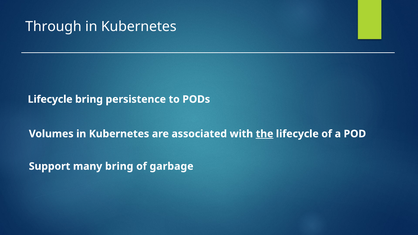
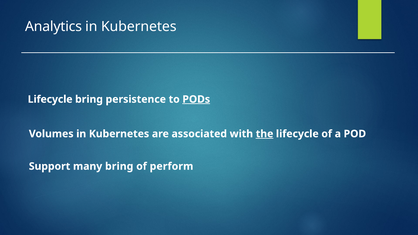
Through: Through -> Analytics (54, 26)
PODs underline: none -> present (196, 99)
garbage: garbage -> perform (172, 166)
